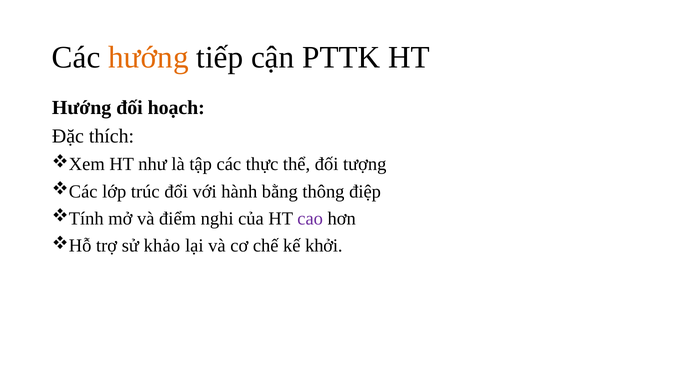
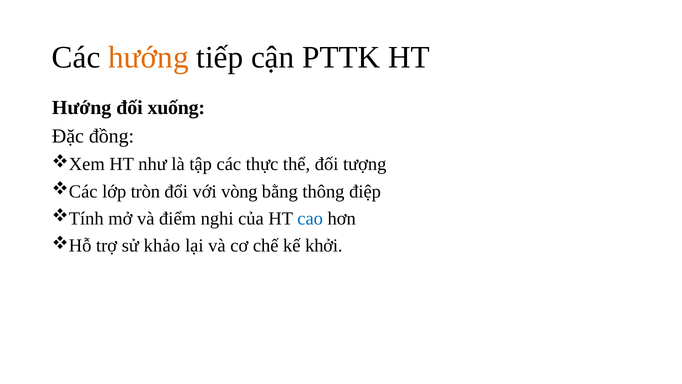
hoạch: hoạch -> xuống (176, 108)
thích: thích -> đồng (111, 136)
trúc: trúc -> tròn (145, 191)
hành: hành -> vòng (239, 191)
cao colour: purple -> blue (310, 218)
